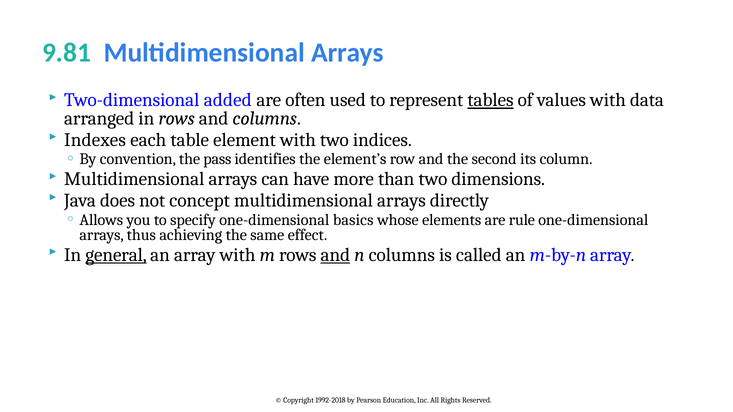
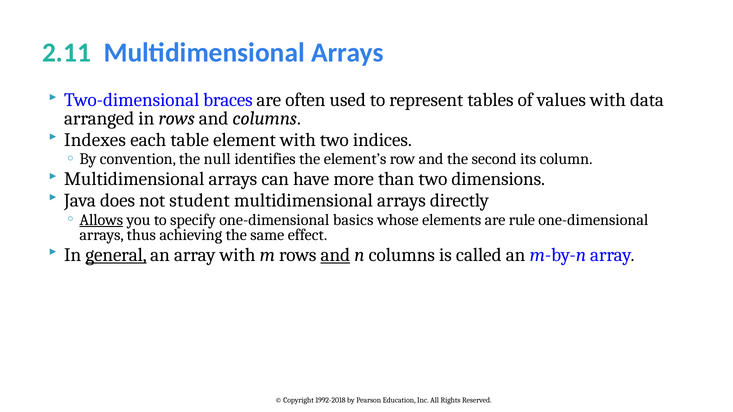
9.81: 9.81 -> 2.11 (67, 53)
added: added -> braces (228, 100)
tables underline: present -> none (490, 100)
pass: pass -> null (217, 159)
concept: concept -> student (200, 200)
Allows underline: none -> present (101, 220)
